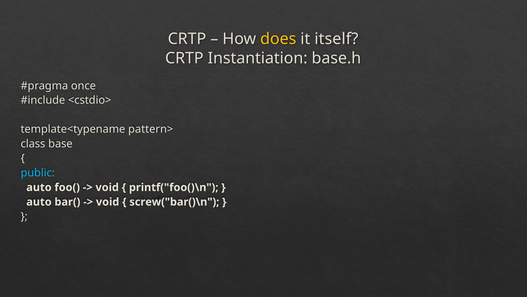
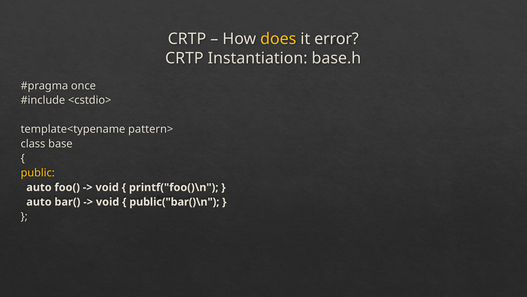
itself: itself -> error (337, 39)
public colour: light blue -> yellow (38, 173)
screw("bar()\n: screw("bar()\n -> public("bar()\n (174, 202)
